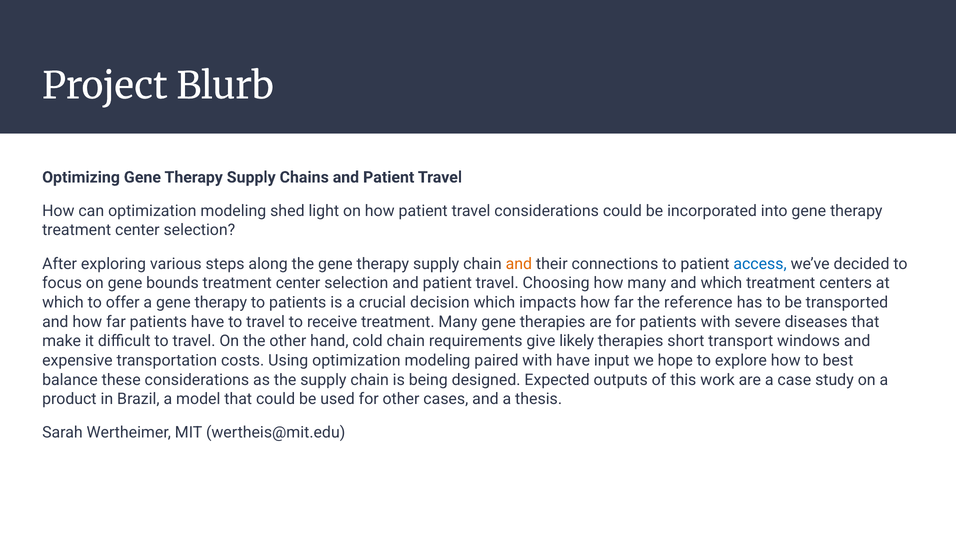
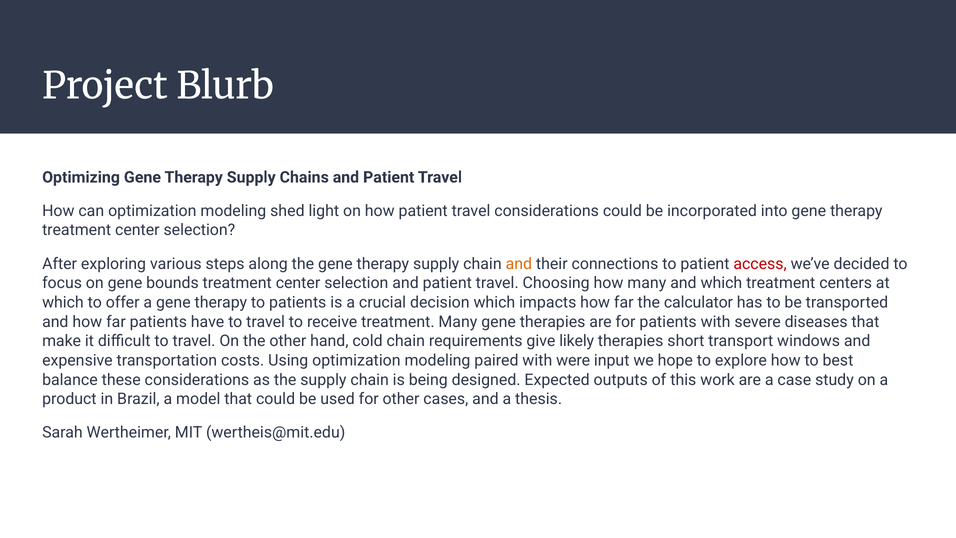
access colour: blue -> red (760, 264)
reference: reference -> calculator (698, 302)
with have: have -> were (573, 360)
